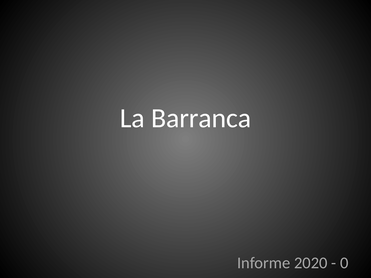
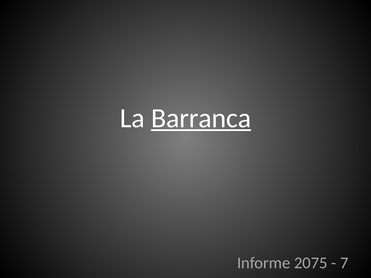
Barranca underline: none -> present (201, 118)
2020: 2020 -> 2075 (311, 263)
0: 0 -> 7 (344, 263)
